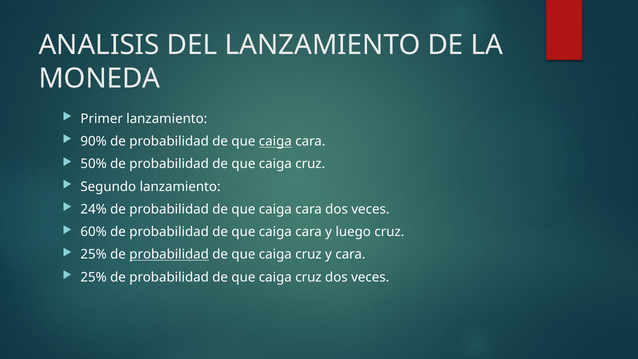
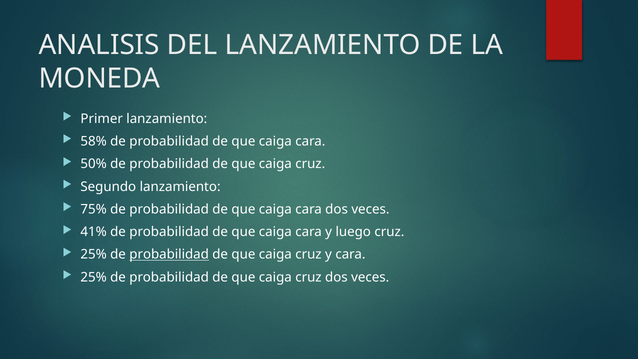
90%: 90% -> 58% (94, 141)
caiga underline: present -> none (275, 141)
24%: 24% -> 75% (94, 209)
60%: 60% -> 41% (94, 232)
